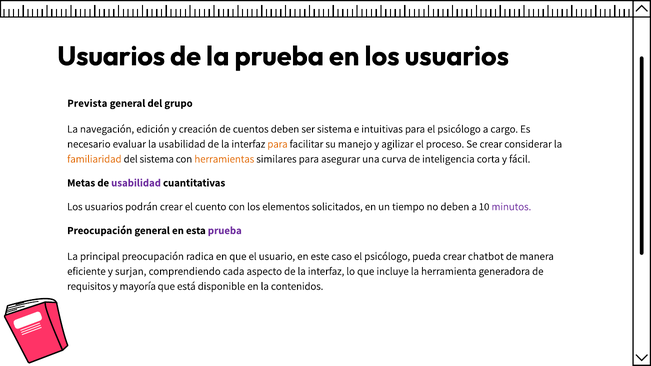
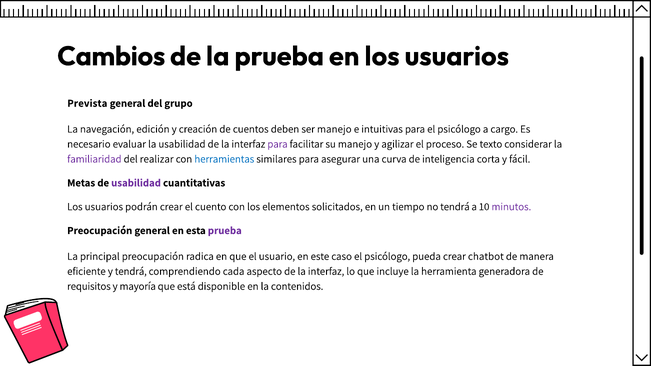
Usuarios: Usuarios -> Cambios (111, 56)
ser sistema: sistema -> manejo (334, 129)
para colour: orange -> purple (277, 144)
Se crear: crear -> texto (491, 144)
familiaridad colour: orange -> purple (94, 159)
del sistema: sistema -> realizar (157, 159)
herramientas colour: orange -> blue (224, 159)
no deben: deben -> tendrá (455, 207)
y surjan: surjan -> tendrá (131, 271)
